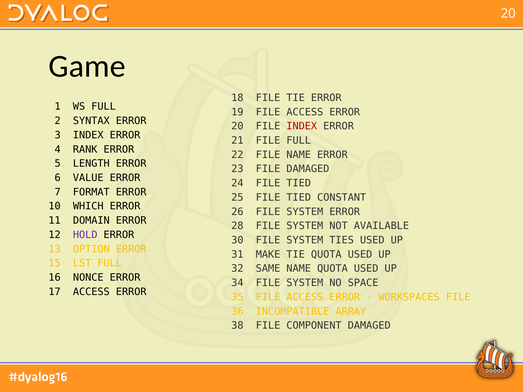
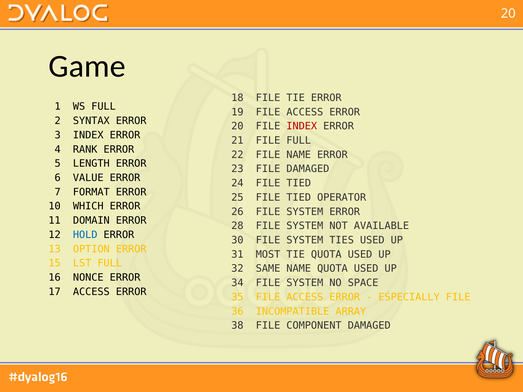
CONSTANT: CONSTANT -> OPERATOR (342, 198)
HOLD colour: purple -> blue (85, 235)
MAKE: MAKE -> MOST (268, 255)
WORKSPACES: WORKSPACES -> ESPECIALLY (409, 297)
